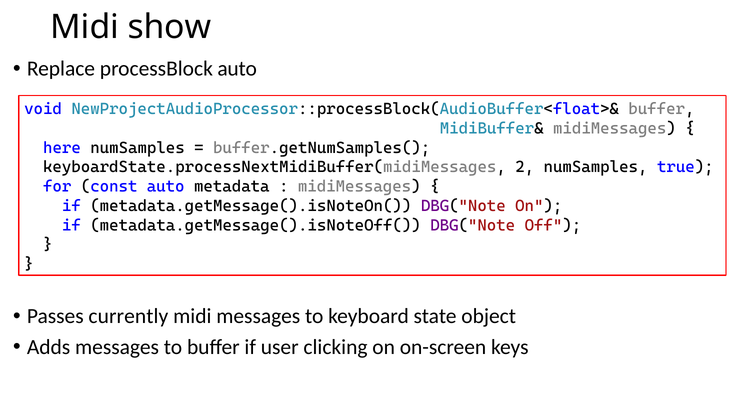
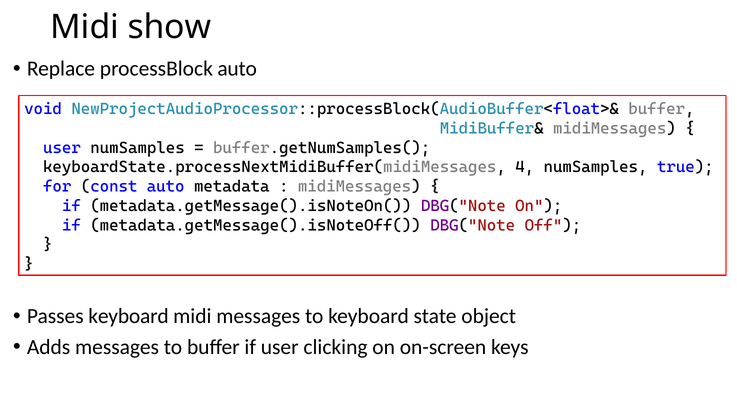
here: here -> user (62, 148)
2: 2 -> 4 (525, 167)
Passes currently: currently -> keyboard (129, 316)
